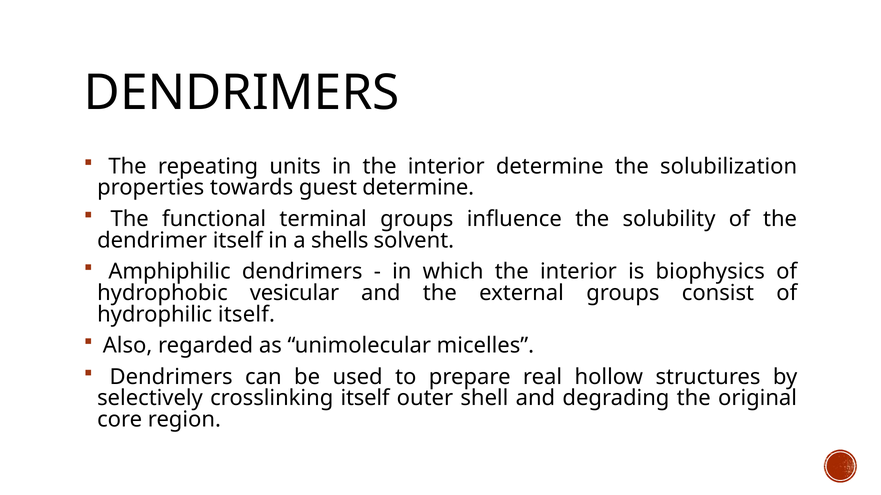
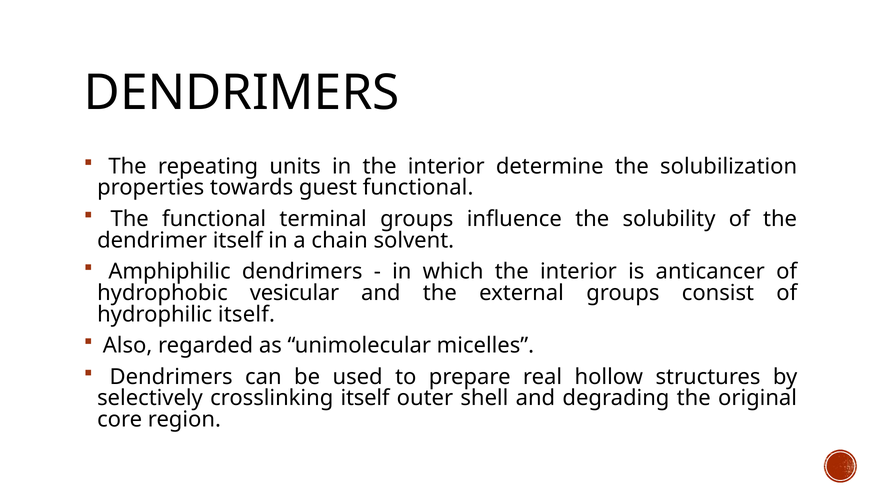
guest determine: determine -> functional (418, 188)
shells: shells -> chain (340, 241)
biophysics: biophysics -> anticancer (710, 272)
